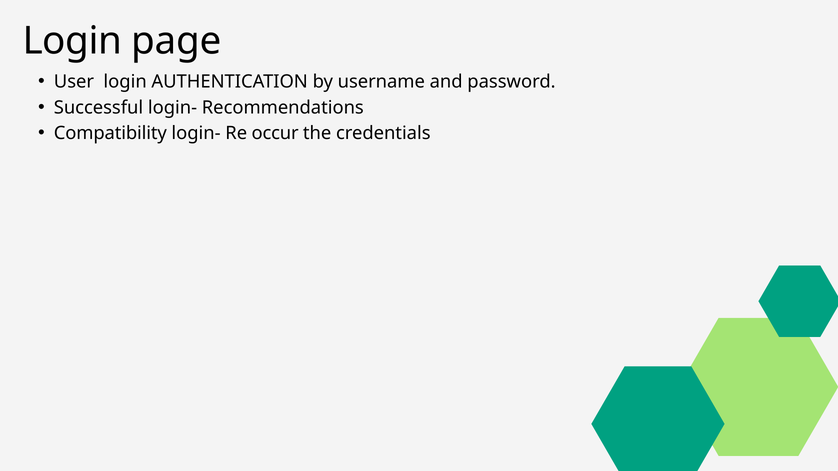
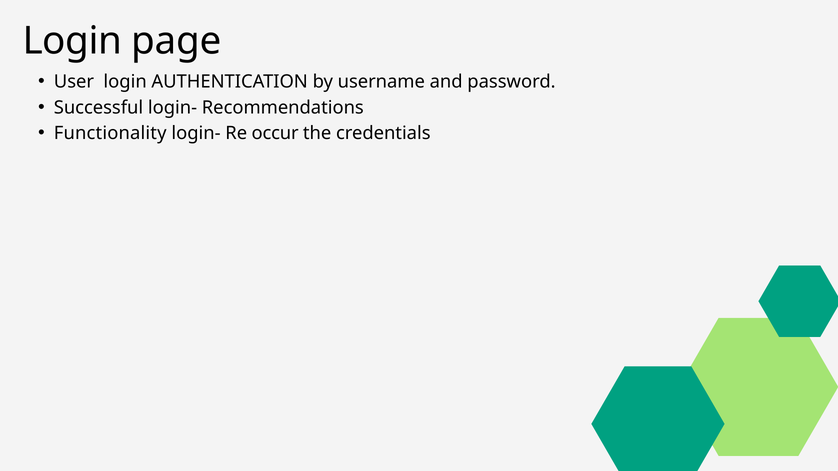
Compatibility: Compatibility -> Functionality (110, 133)
